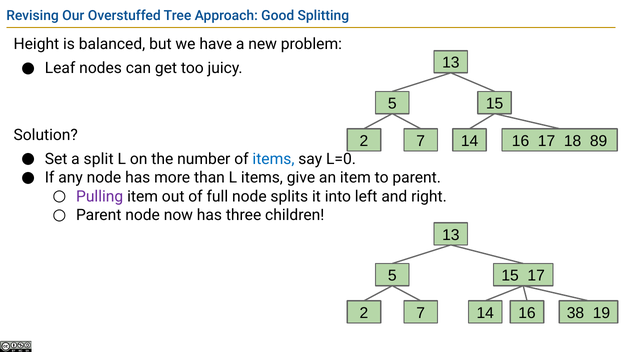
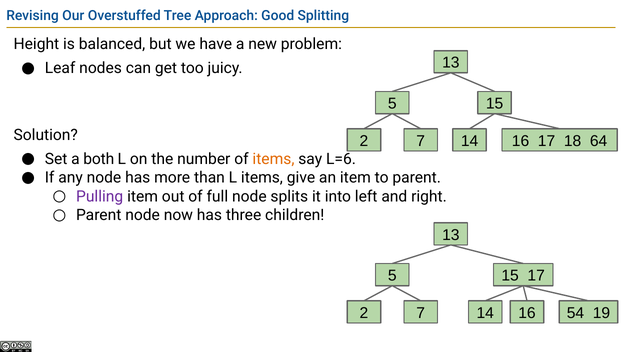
89: 89 -> 64 (599, 141)
split: split -> both (99, 159)
items colour: blue -> orange (273, 159)
L=0: L=0 -> L=6 (341, 159)
38: 38 -> 54 (575, 313)
